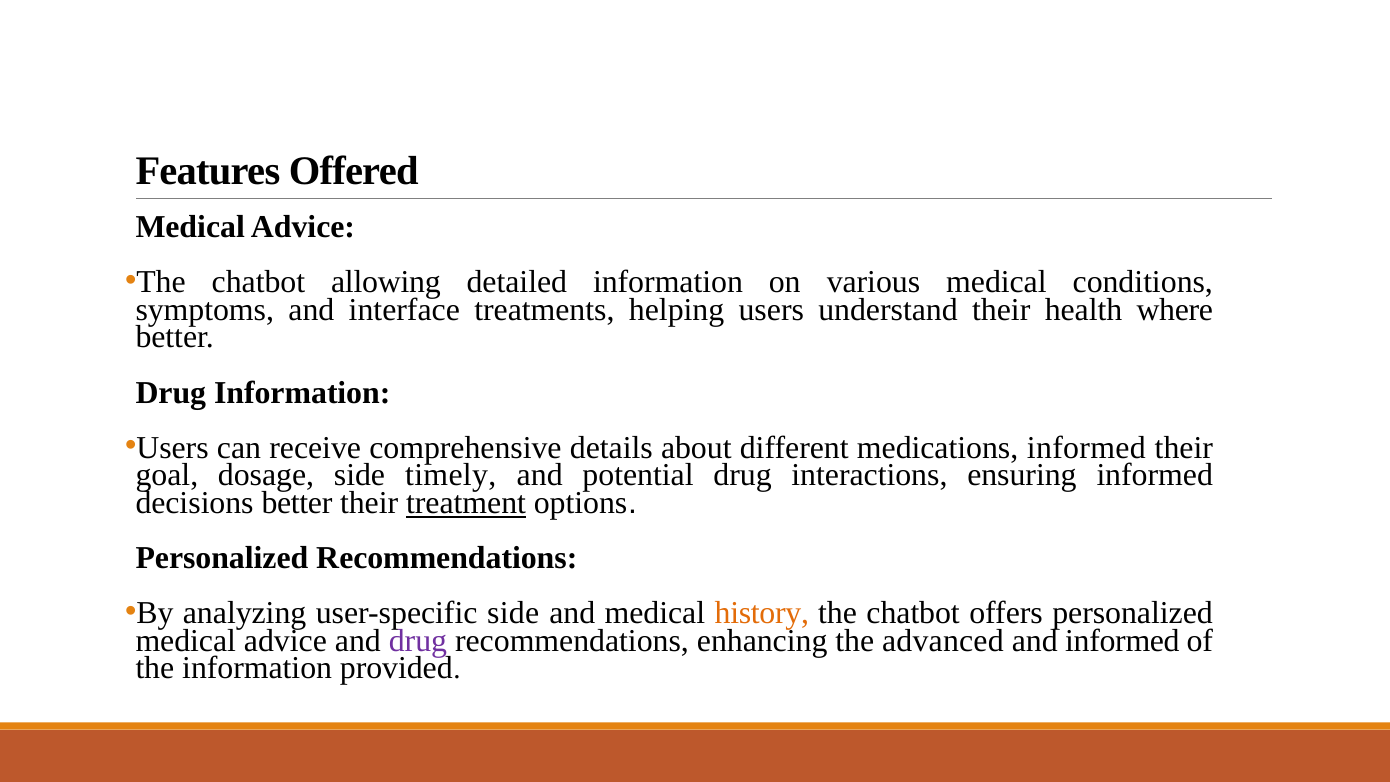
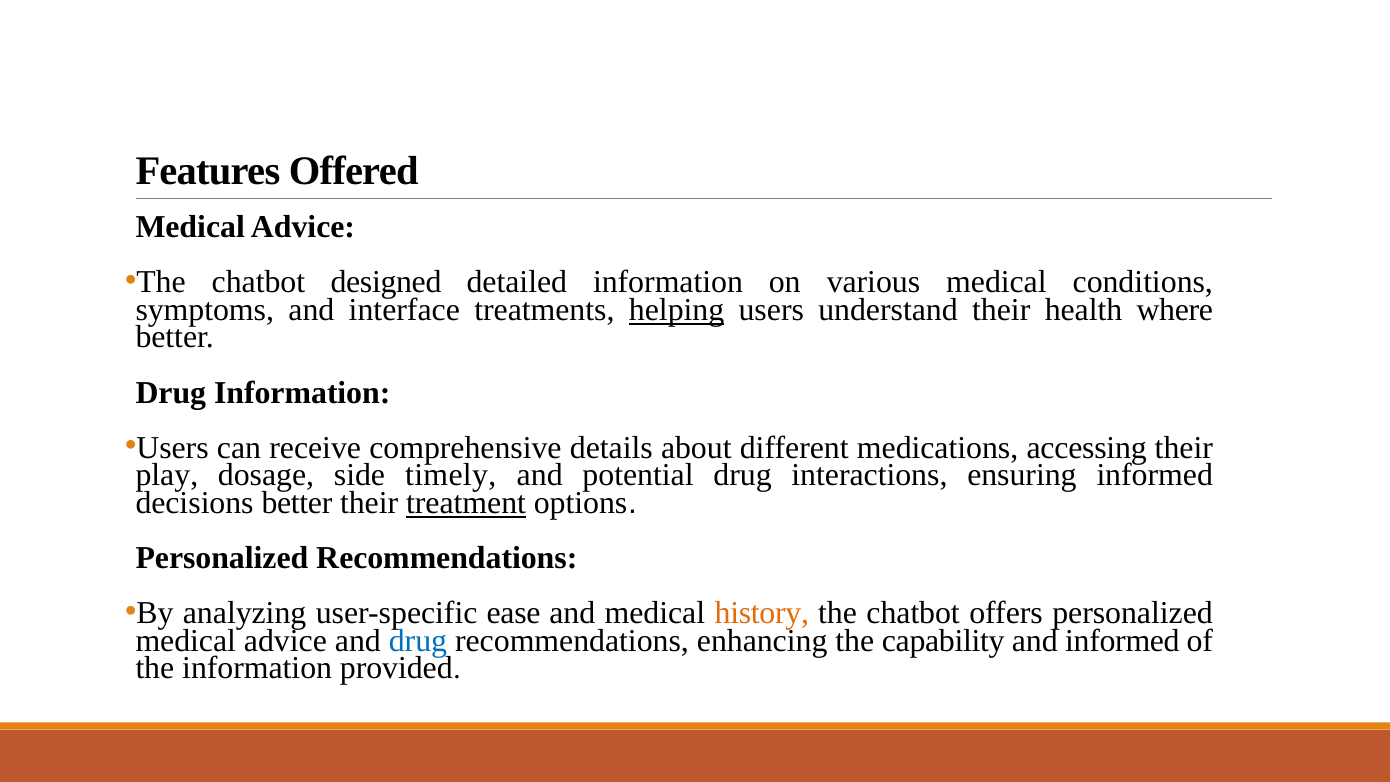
allowing: allowing -> designed (386, 282)
helping underline: none -> present (677, 310)
medications informed: informed -> accessing (1087, 448)
goal: goal -> play (167, 475)
user-specific side: side -> ease (514, 613)
drug colour: purple -> blue (418, 641)
advanced: advanced -> capability (943, 641)
